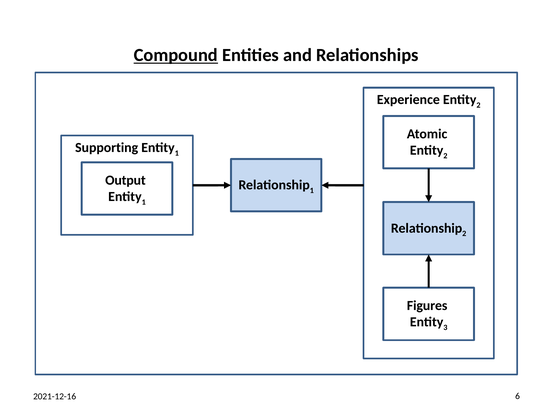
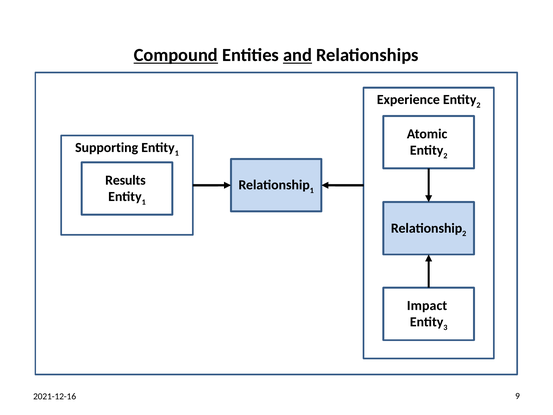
and underline: none -> present (298, 55)
Output: Output -> Results (125, 180)
Figures: Figures -> Impact (427, 305)
6: 6 -> 9 (518, 396)
